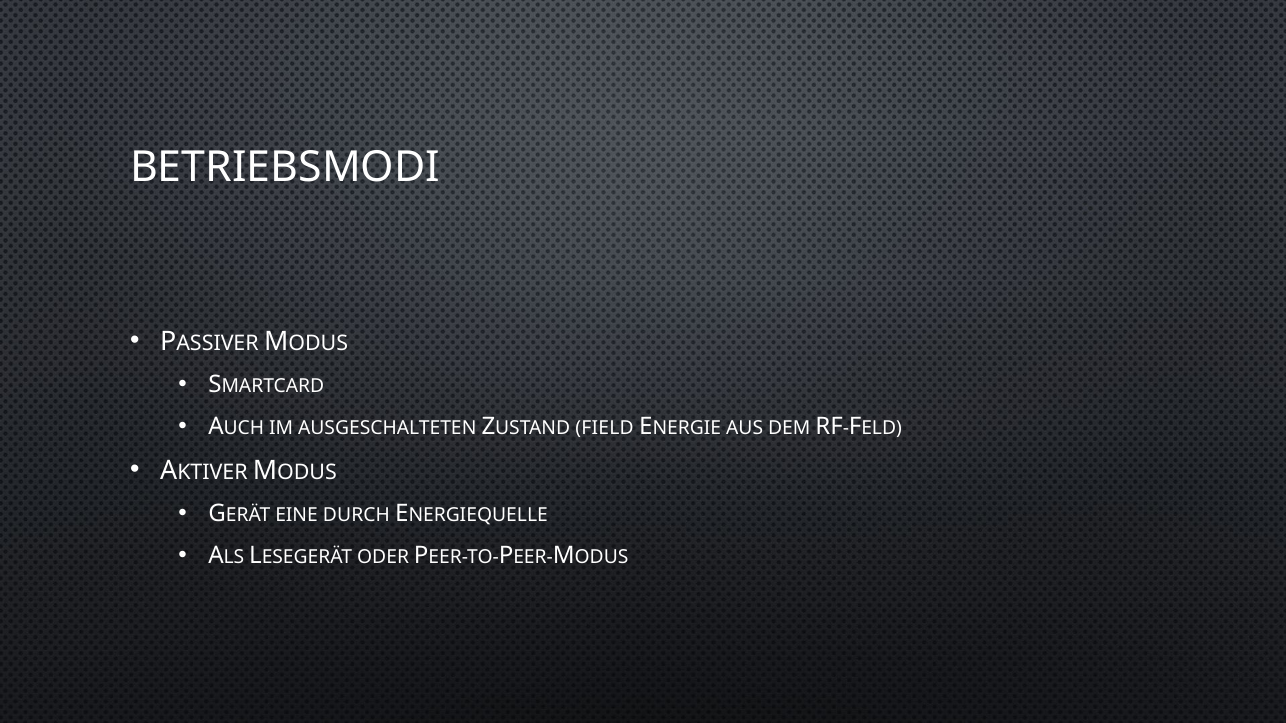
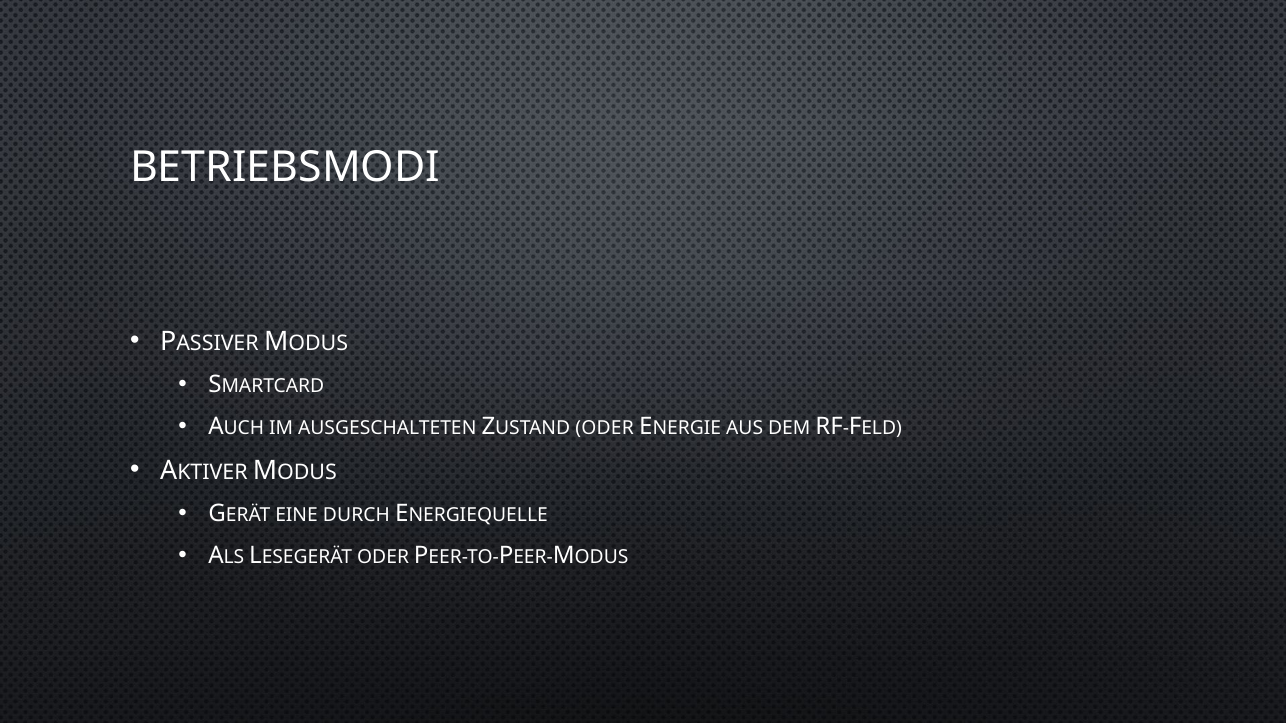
FIELD: FIELD -> ODER (605, 428)
